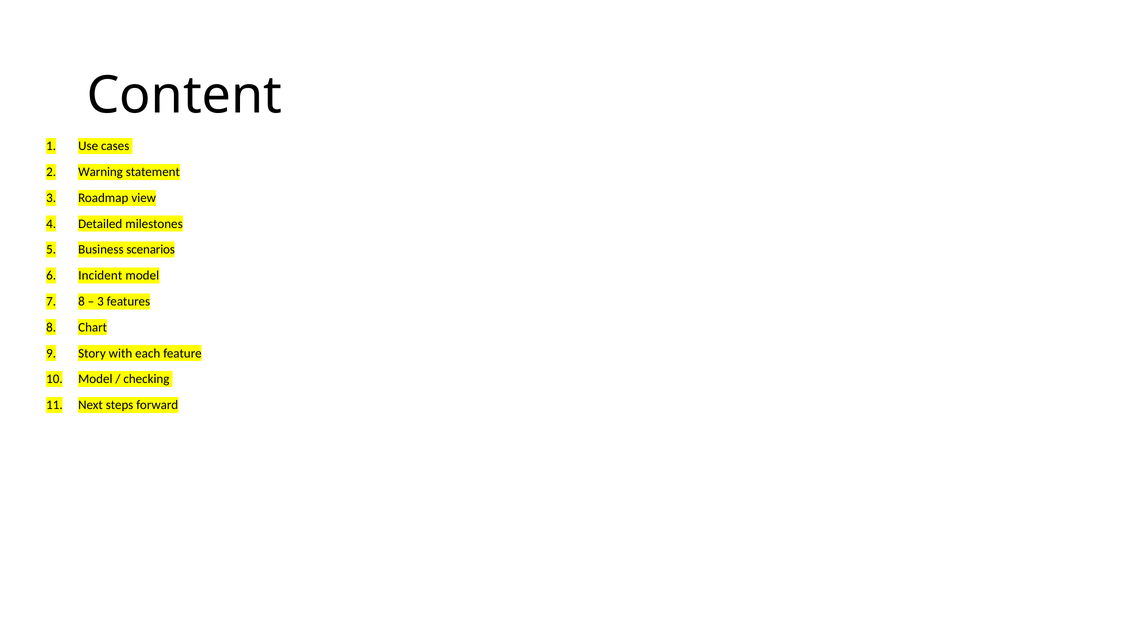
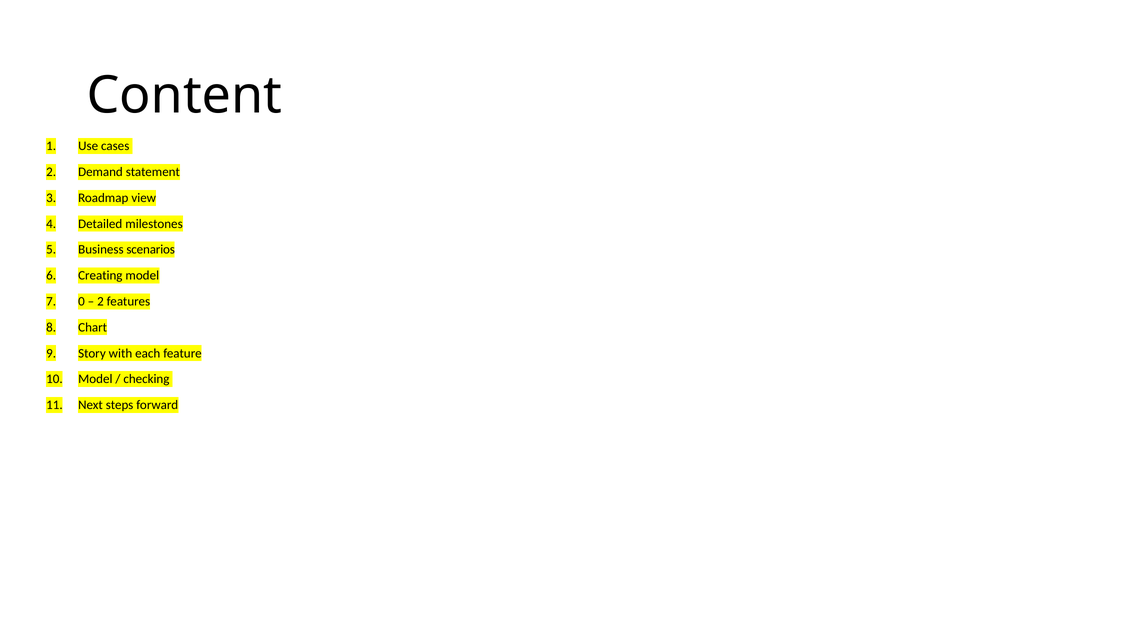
Warning: Warning -> Demand (100, 172)
Incident: Incident -> Creating (100, 276)
8: 8 -> 0 (81, 301)
3: 3 -> 2 (100, 301)
